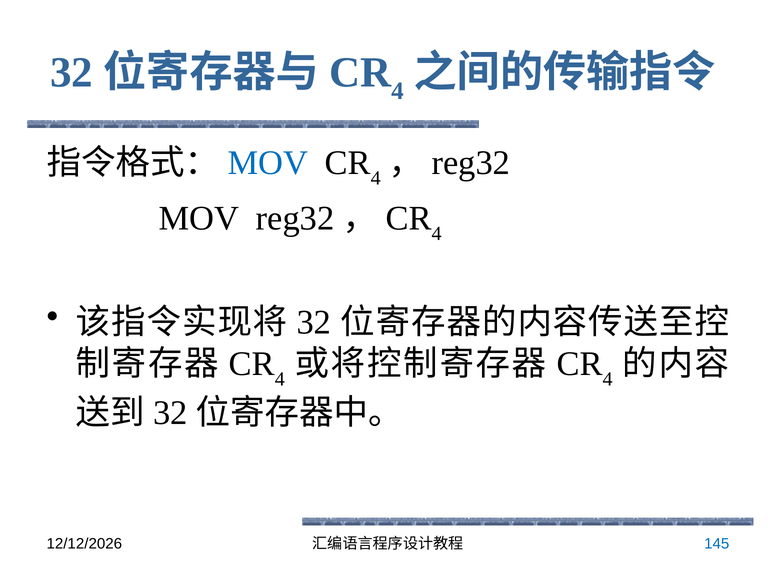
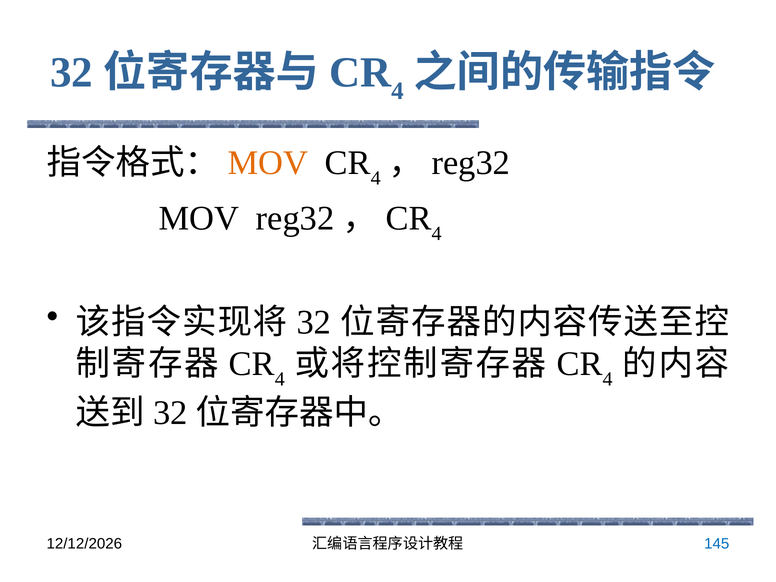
MOV colour: blue -> orange (268, 163)
